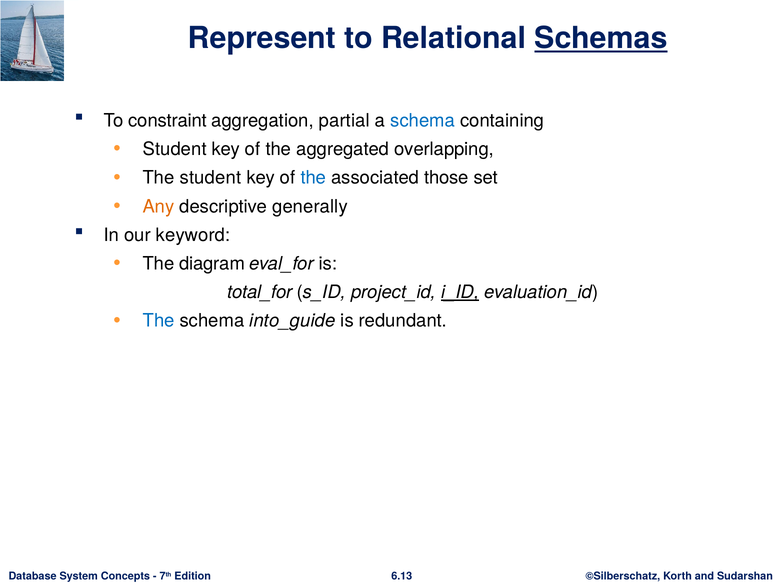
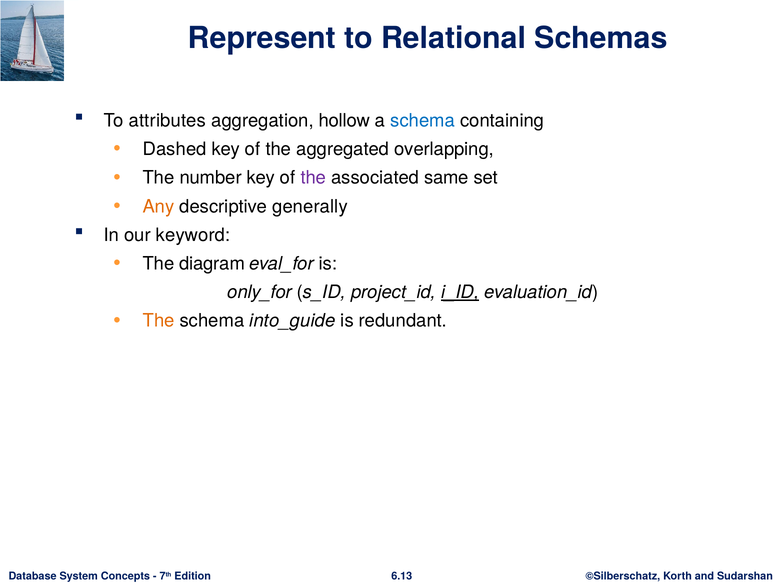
Schemas underline: present -> none (601, 38)
constraint: constraint -> attributes (167, 121)
partial: partial -> hollow (344, 121)
Student: Student -> Dashed (175, 149)
The student: student -> number (211, 178)
the colour: blue -> purple (313, 178)
those: those -> same (446, 178)
total_for: total_for -> only_for (260, 292)
The colour: blue -> orange (159, 321)
